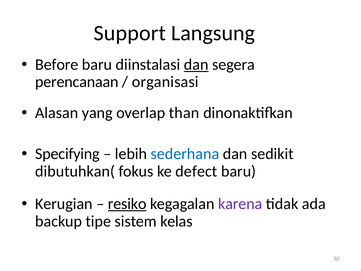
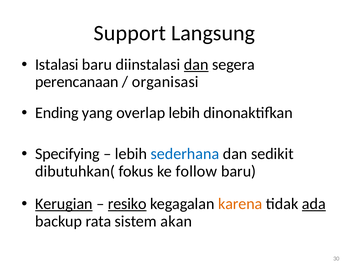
Before: Before -> Istalasi (57, 65)
Alasan: Alasan -> Ending (57, 113)
overlap than: than -> lebih (184, 113)
defect: defect -> follow (196, 171)
Kerugian underline: none -> present (64, 204)
karena colour: purple -> orange (240, 204)
ada underline: none -> present (314, 204)
tipe: tipe -> rata (98, 221)
kelas: kelas -> akan (176, 221)
